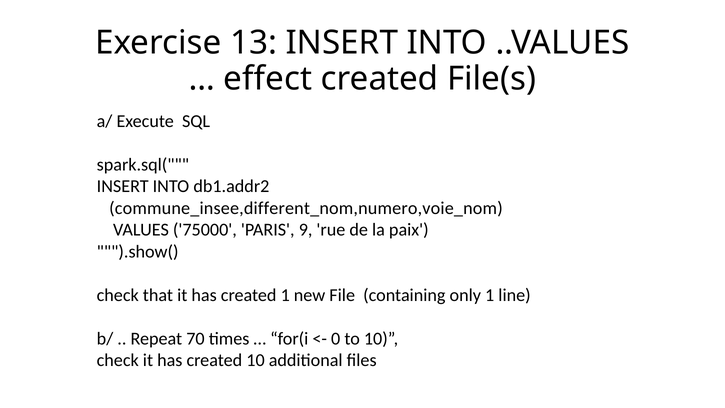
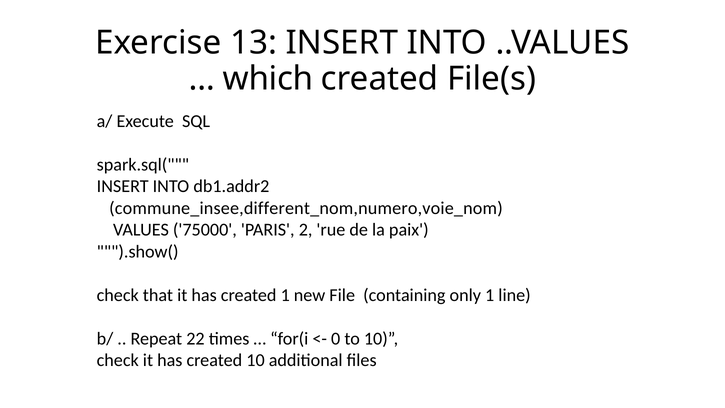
effect: effect -> which (268, 79)
9: 9 -> 2 (306, 230)
70: 70 -> 22 (195, 339)
